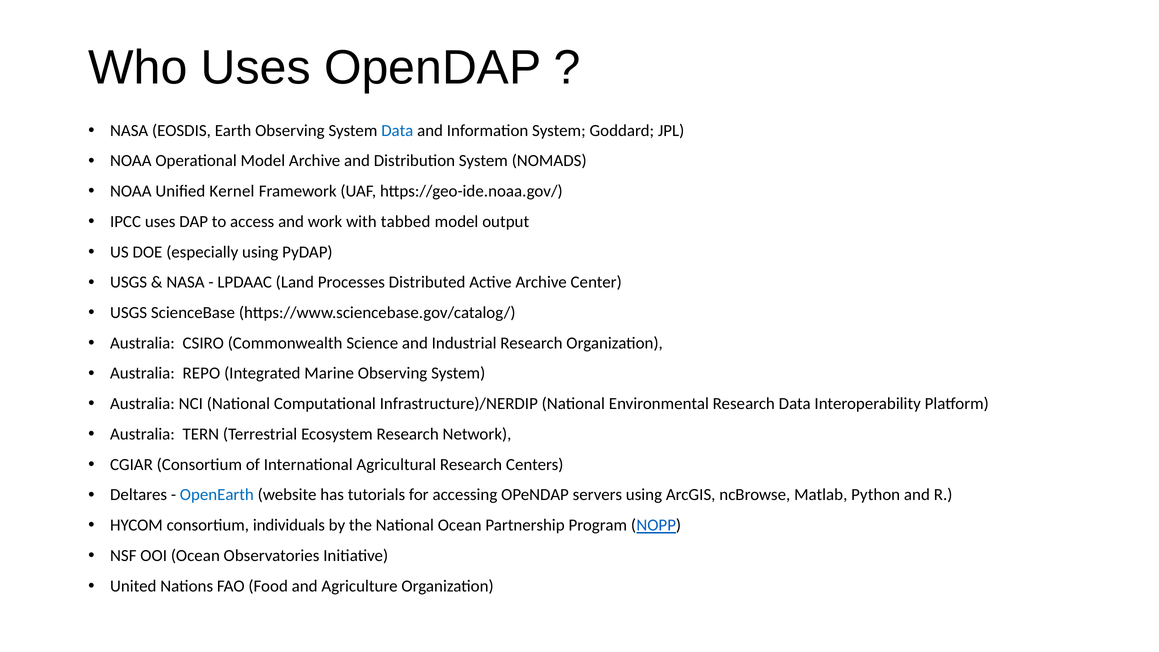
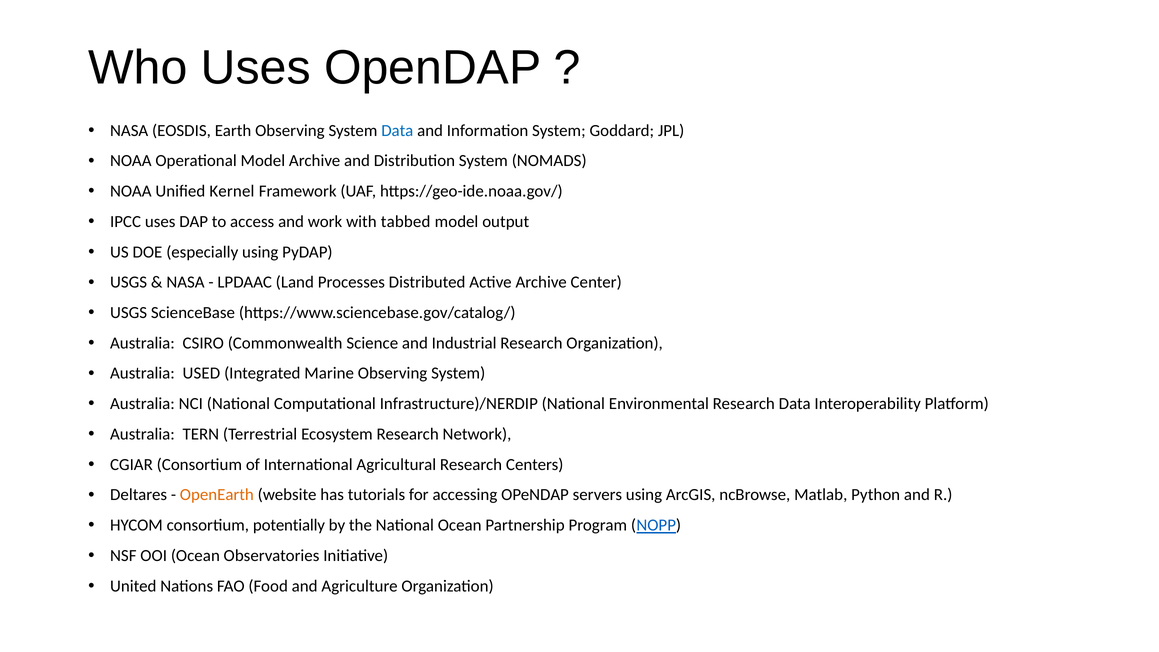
REPO: REPO -> USED (201, 373)
OpenEarth colour: blue -> orange (217, 495)
individuals: individuals -> potentially (289, 525)
